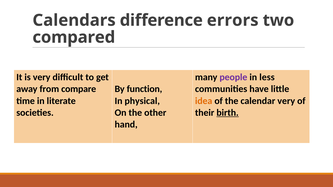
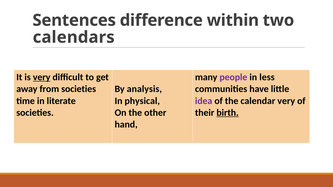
Calendars: Calendars -> Sentences (74, 20)
errors: errors -> within (233, 20)
compared: compared -> calendars (74, 37)
very underline: none -> present (42, 77)
from compare: compare -> societies (79, 89)
function: function -> analysis (144, 89)
idea colour: orange -> purple (204, 101)
